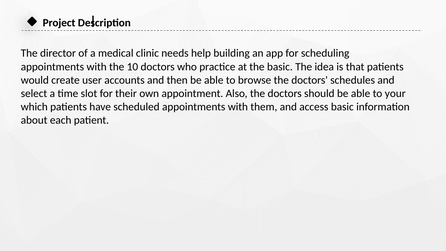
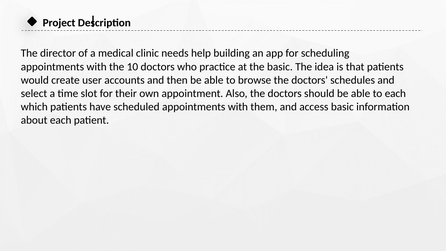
to your: your -> each (395, 93)
